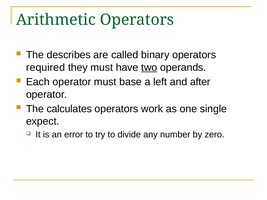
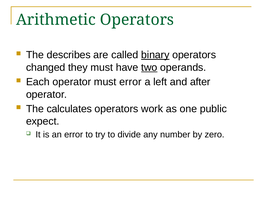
binary underline: none -> present (155, 55)
required: required -> changed (46, 67)
must base: base -> error (130, 82)
single: single -> public (213, 109)
